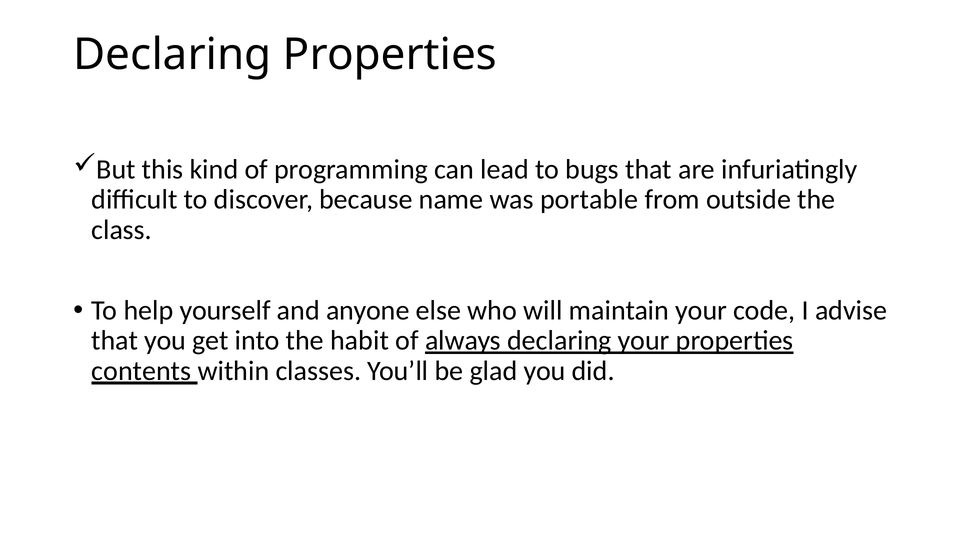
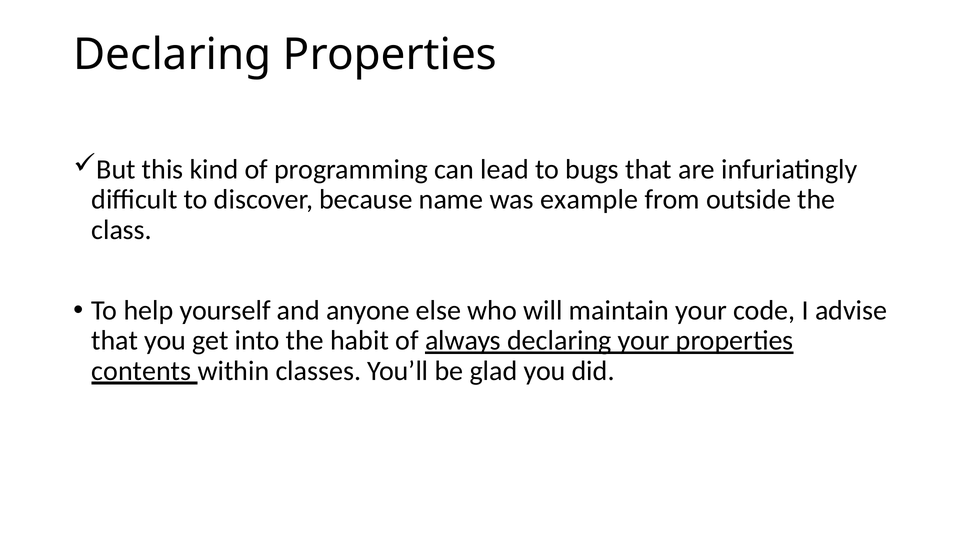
portable: portable -> example (589, 200)
